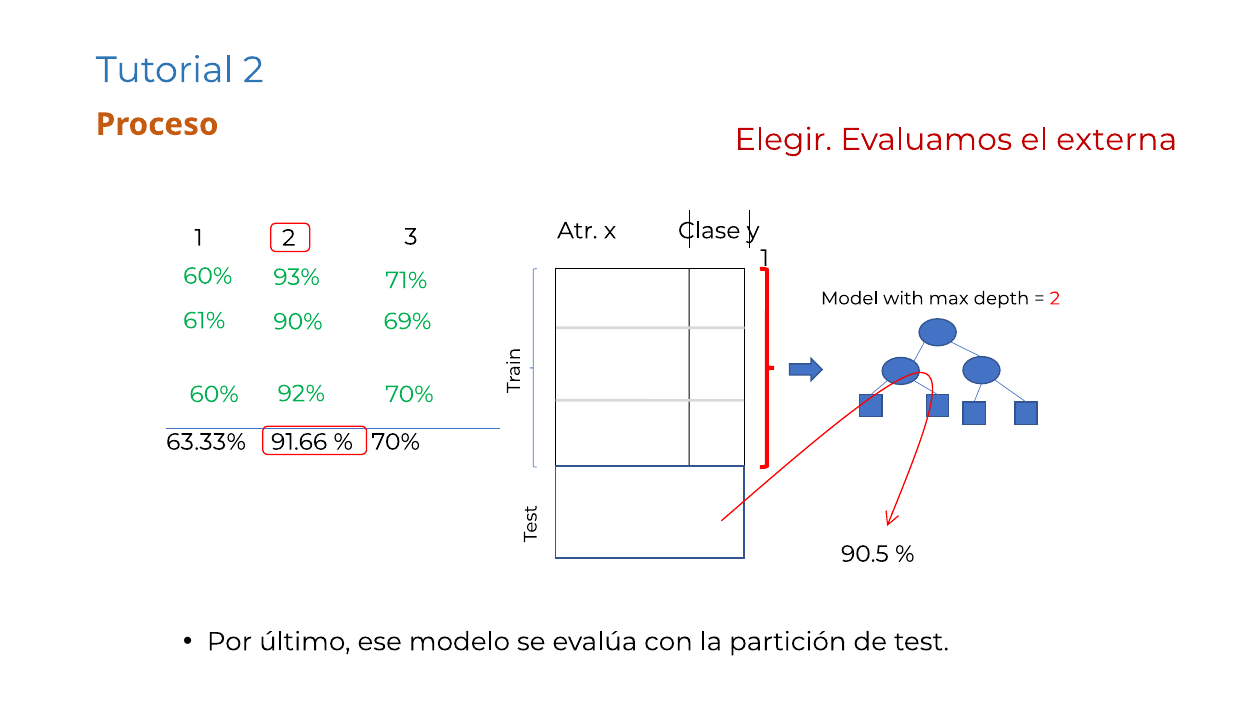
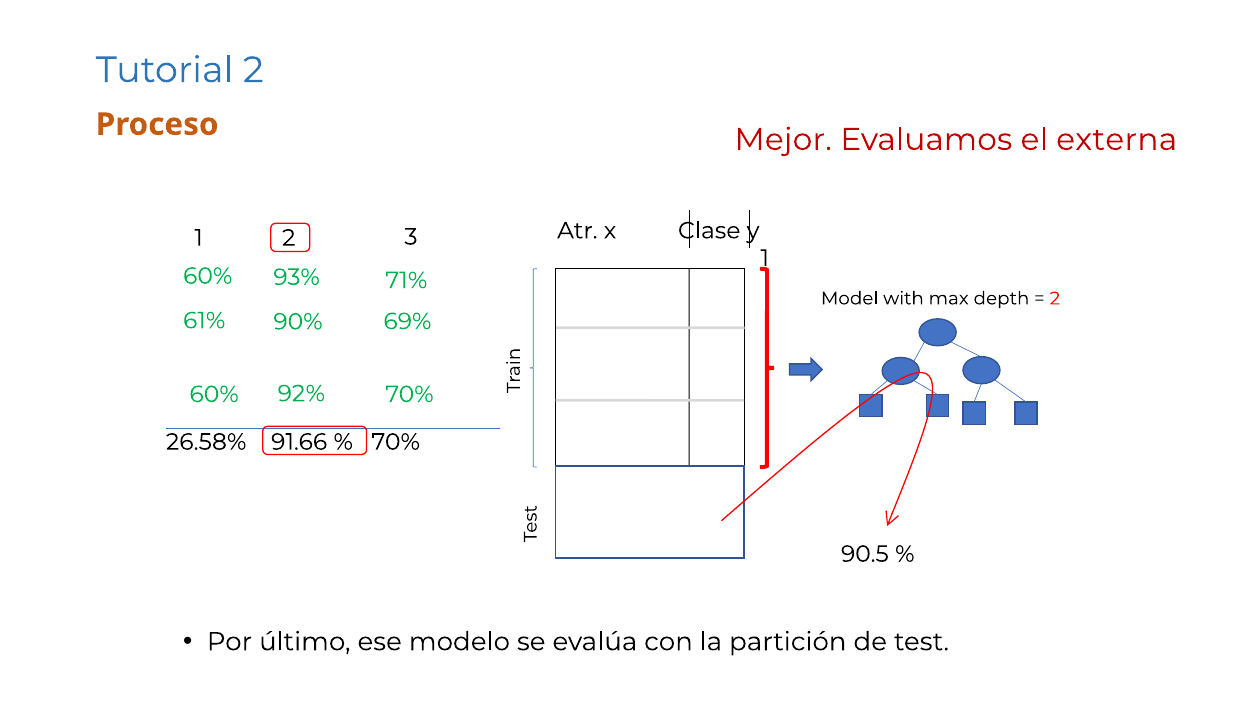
Elegir: Elegir -> Mejor (783, 139)
63.33%: 63.33% -> 26.58% (206, 442)
